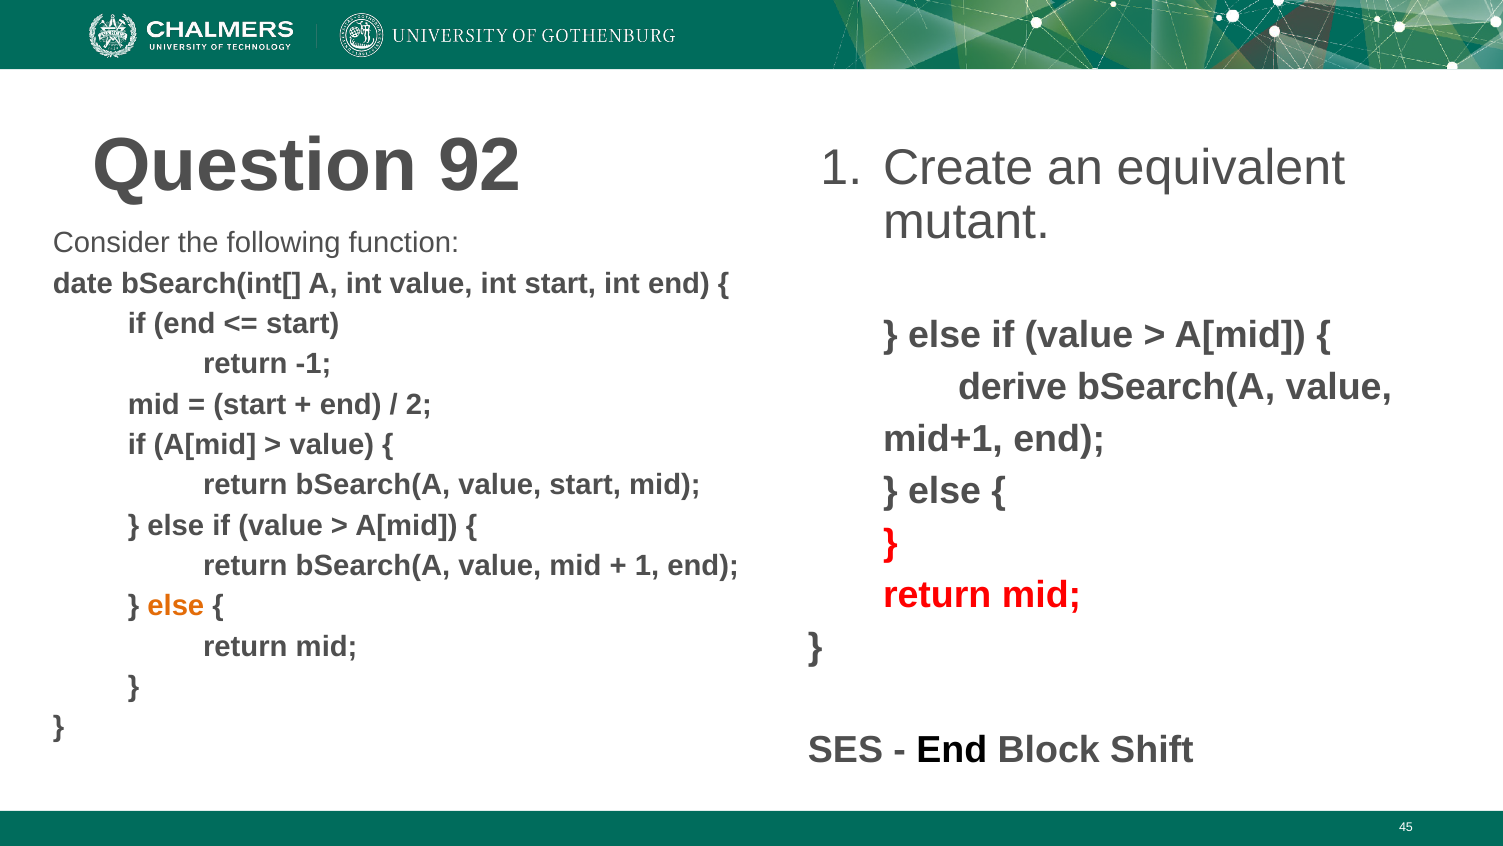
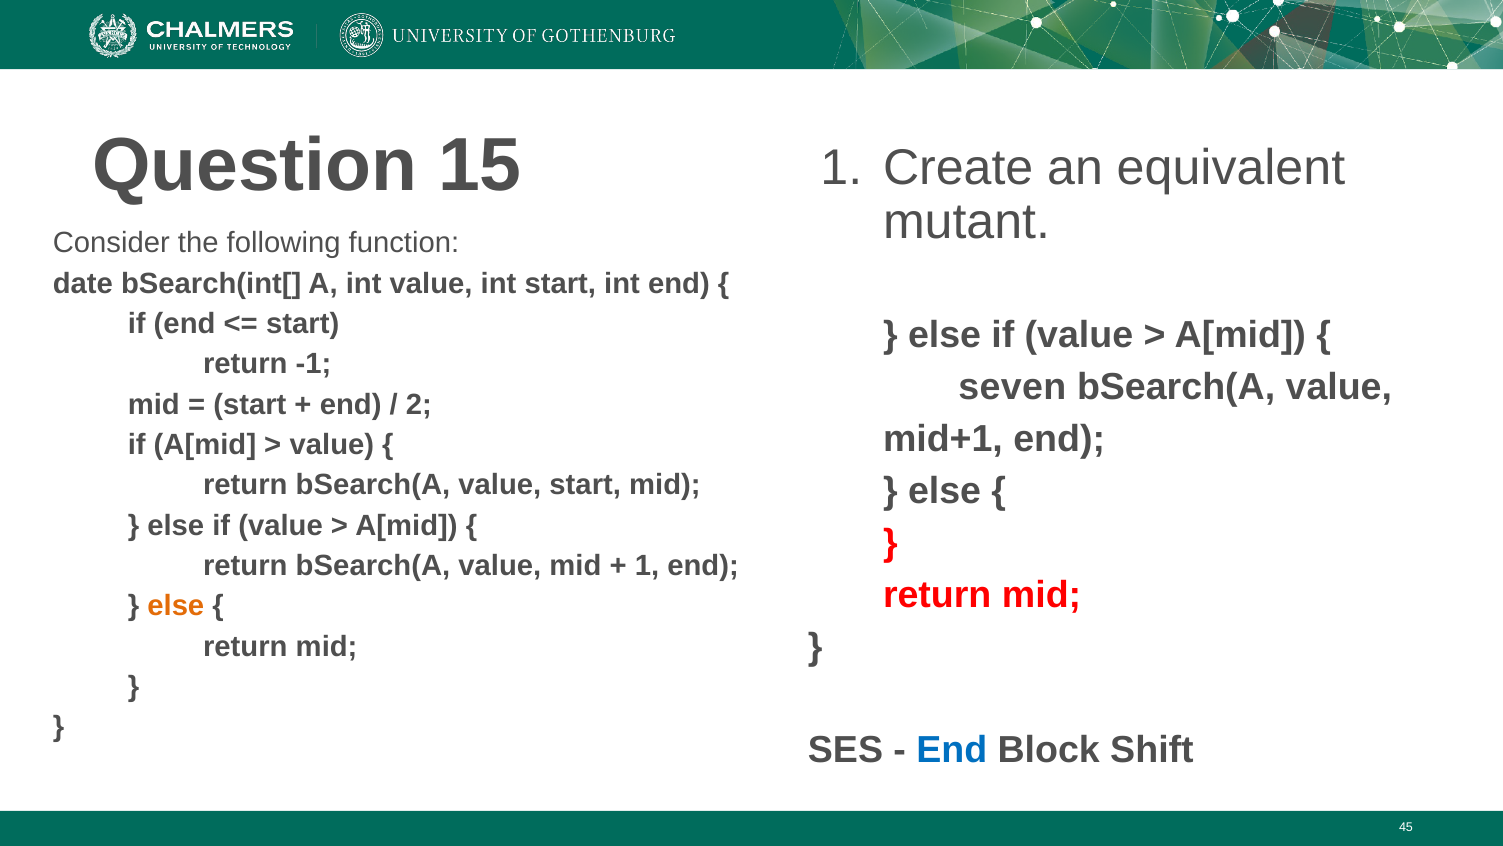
92: 92 -> 15 (480, 166)
derive: derive -> seven (1012, 387)
End colour: black -> blue (952, 750)
